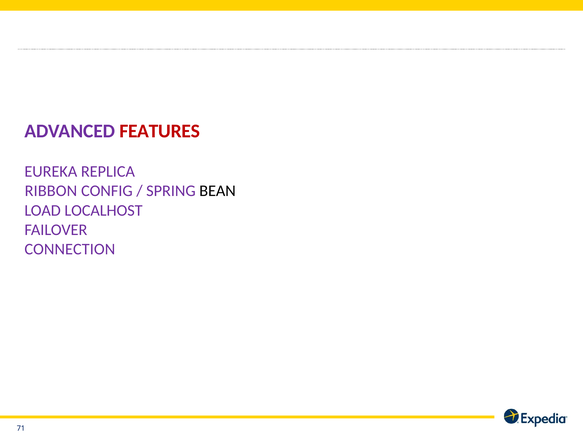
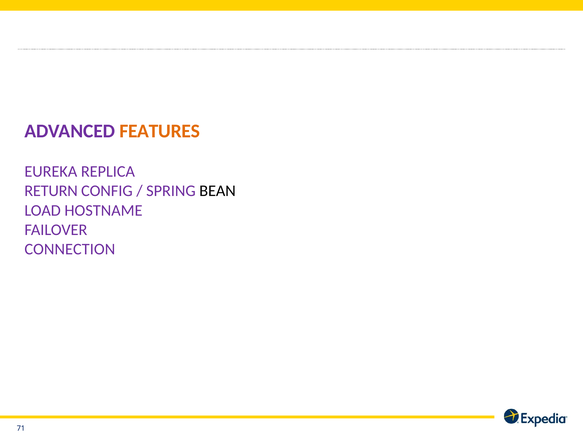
FEATURES colour: red -> orange (160, 131)
RIBBON: RIBBON -> RETURN (51, 191)
LOCALHOST: LOCALHOST -> HOSTNAME (103, 210)
